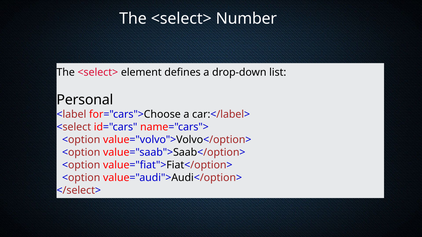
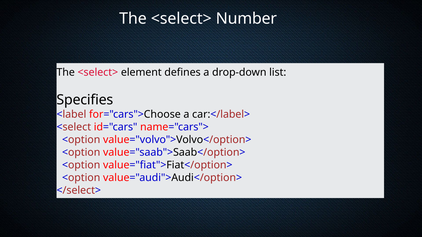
Personal: Personal -> Specifies (85, 100)
